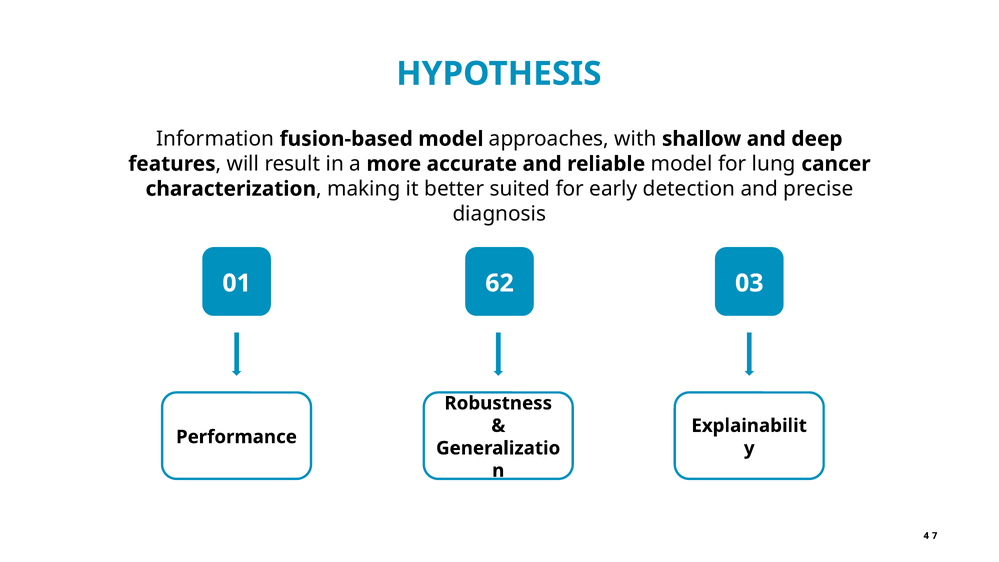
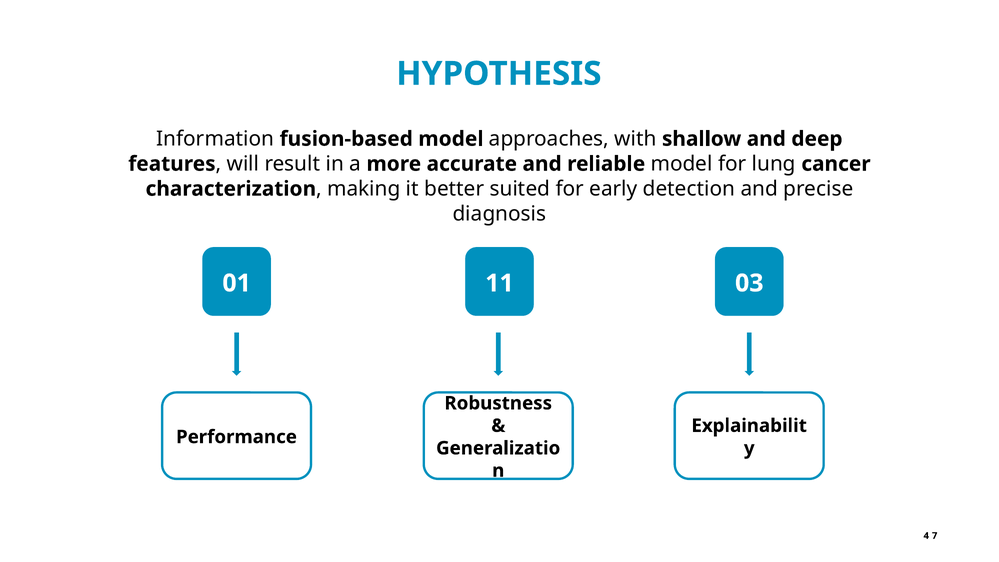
62: 62 -> 11 (500, 283)
